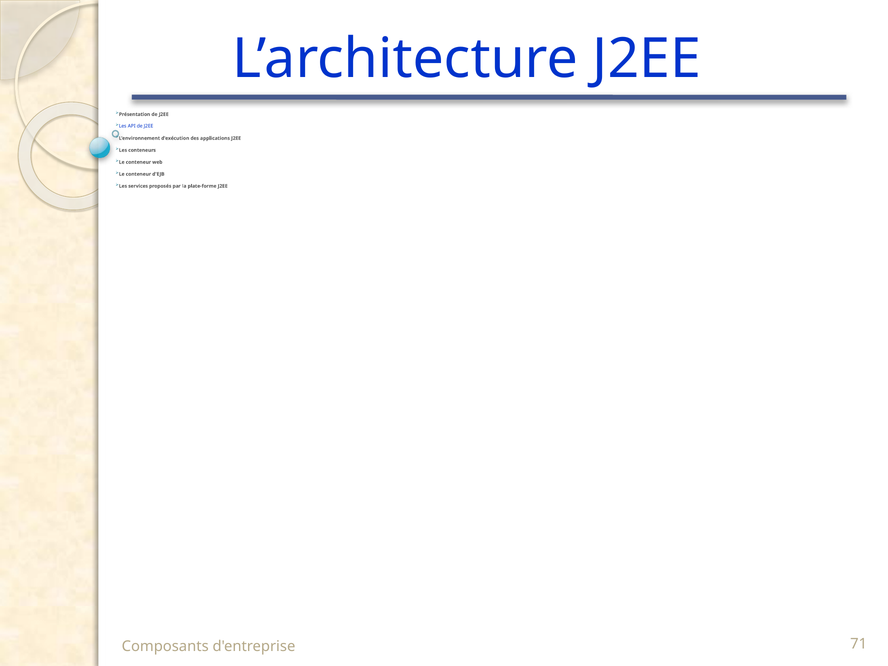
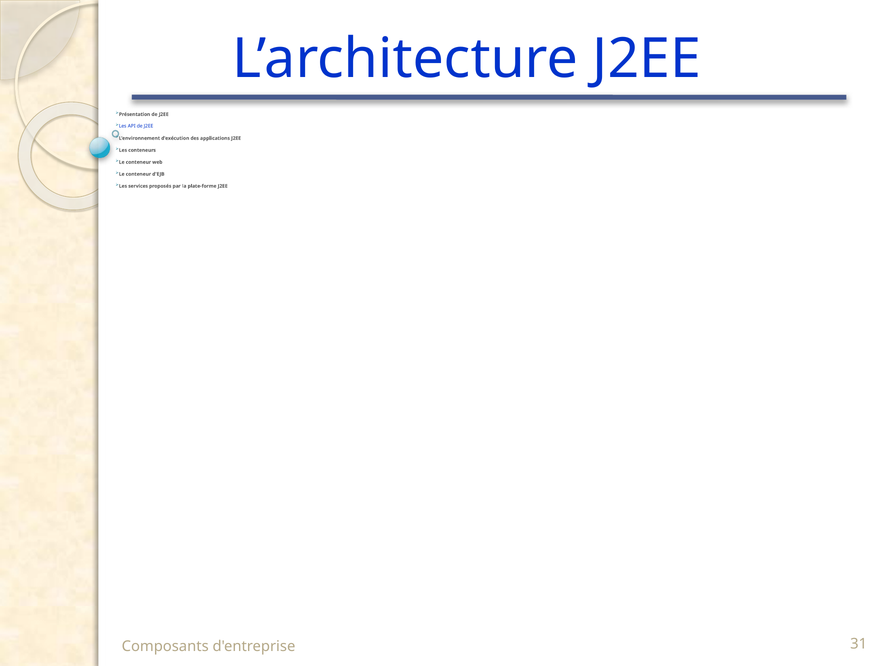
71: 71 -> 31 (859, 644)
